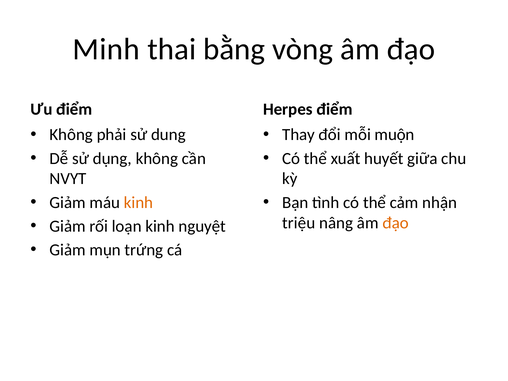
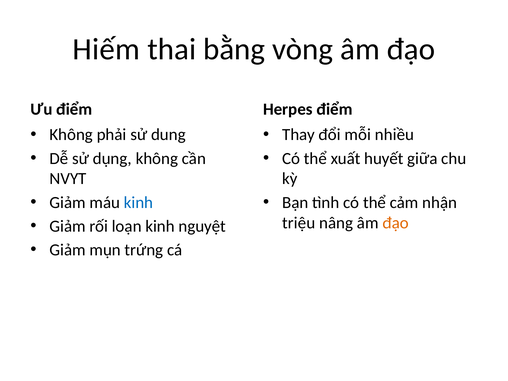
Minh: Minh -> Hiếm (106, 49)
muộn: muộn -> nhiều (394, 135)
kinh colour: orange -> blue (139, 202)
